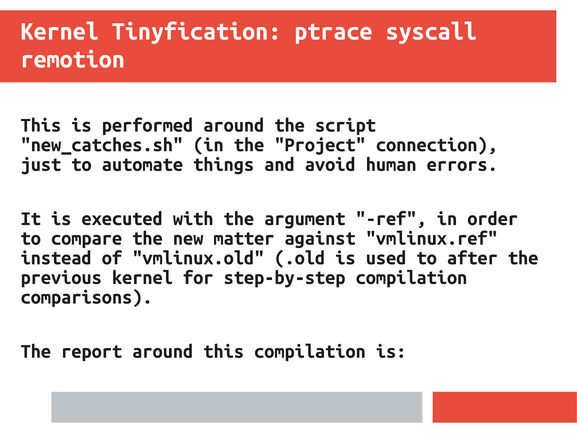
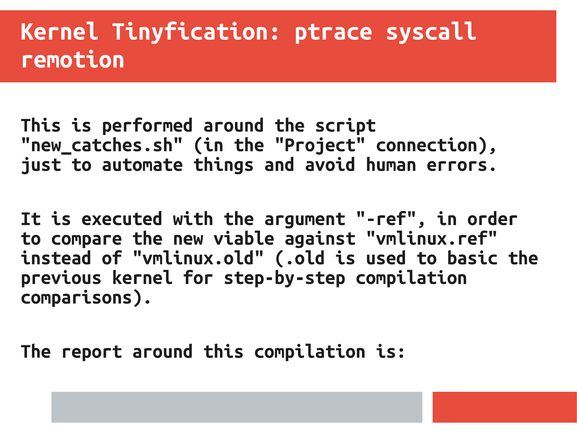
matter: matter -> viable (244, 238)
after: after -> basic (472, 258)
